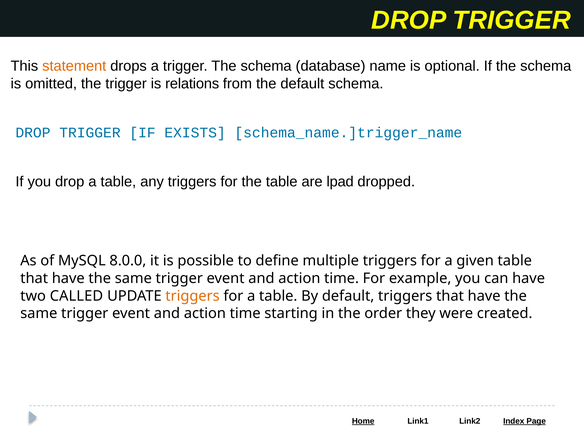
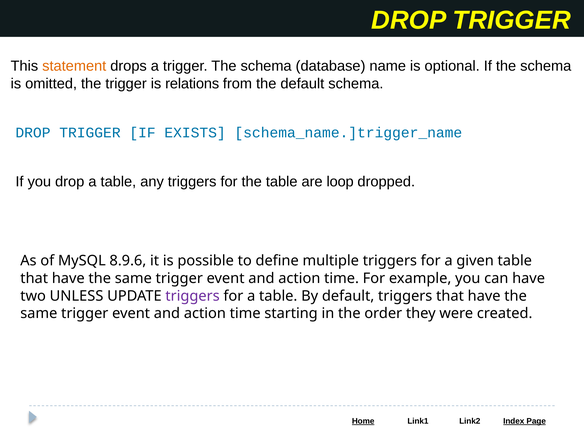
lpad: lpad -> loop (340, 182)
8.0.0: 8.0.0 -> 8.9.6 (128, 261)
CALLED: CALLED -> UNLESS (76, 296)
triggers colour: orange -> purple (193, 296)
